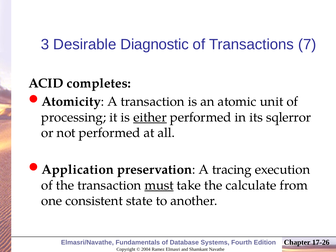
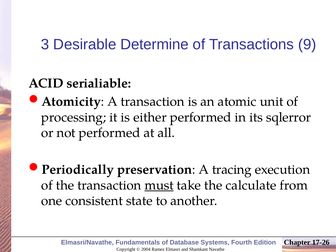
Diagnostic: Diagnostic -> Determine (155, 44)
7: 7 -> 9 (307, 44)
completes: completes -> serialiable (99, 83)
either underline: present -> none (150, 117)
Application: Application -> Periodically (78, 170)
